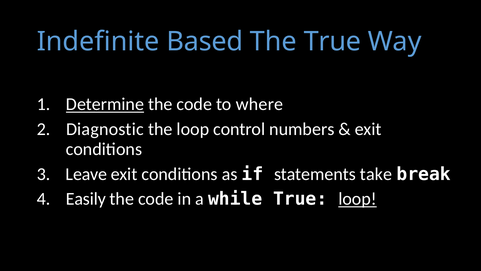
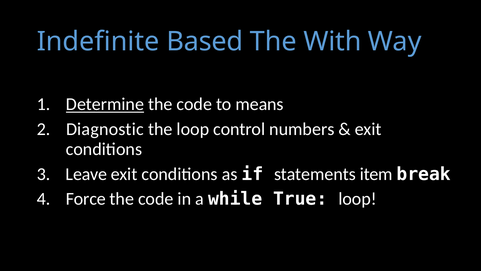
The True: True -> With (333, 42)
where: where -> means (260, 104)
take: take -> item (376, 174)
Easily: Easily -> Force (86, 199)
loop underline: present -> none (358, 199)
